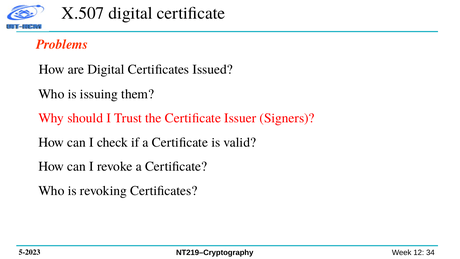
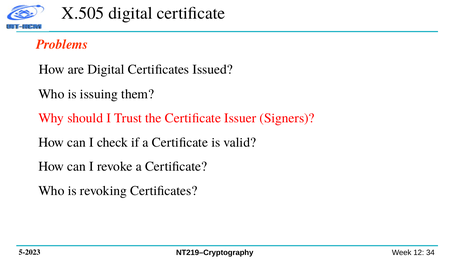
X.507: X.507 -> X.505 (83, 13)
